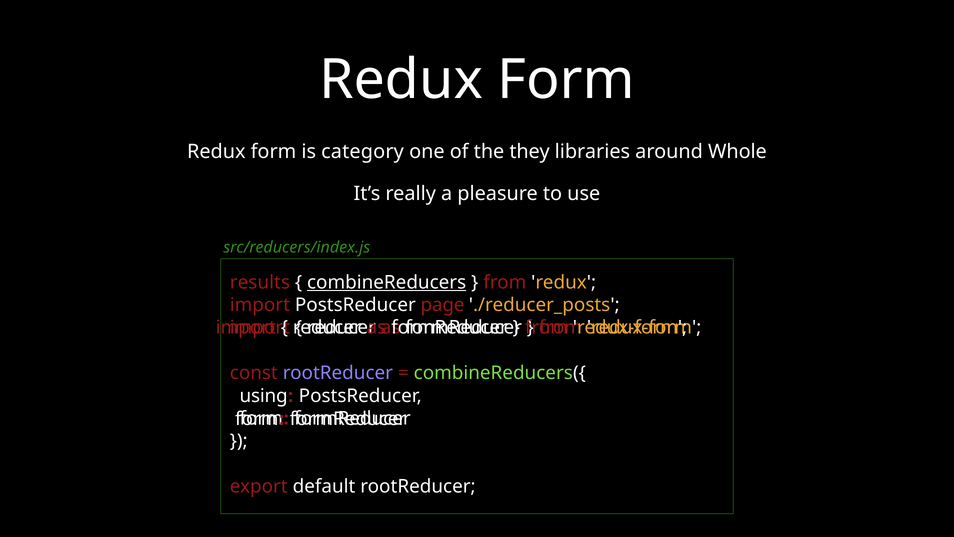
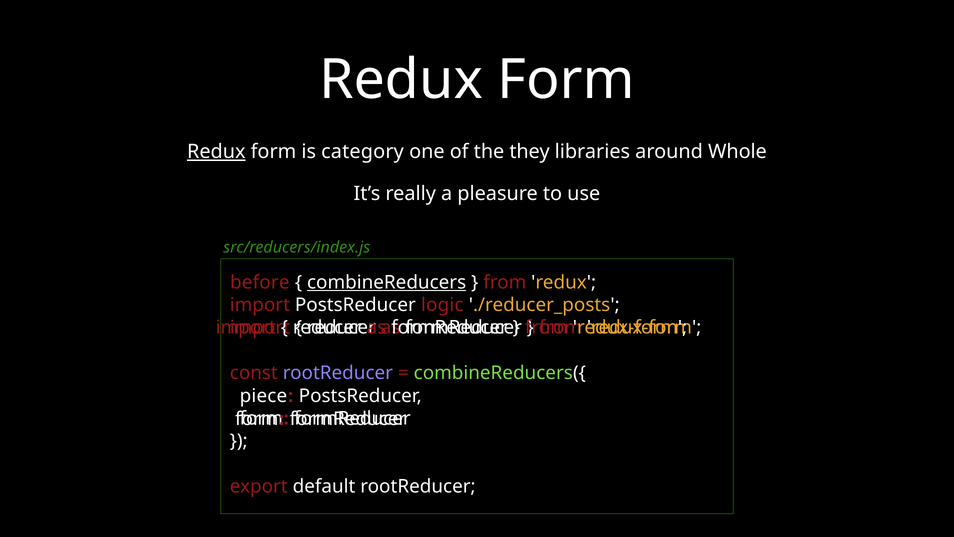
Redux underline: none -> present (216, 152)
results: results -> before (260, 282)
page: page -> logic (442, 305)
using: using -> piece (263, 396)
